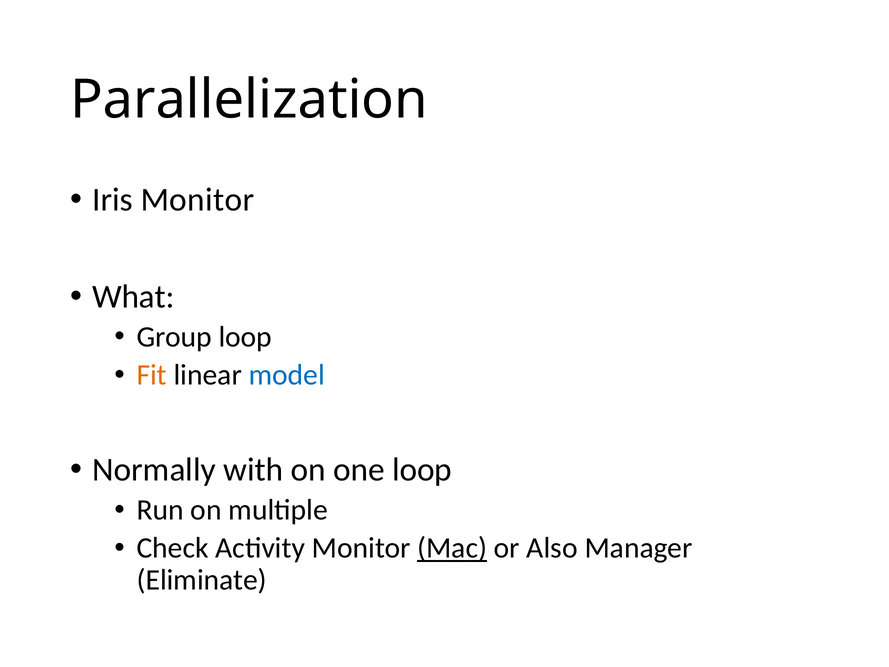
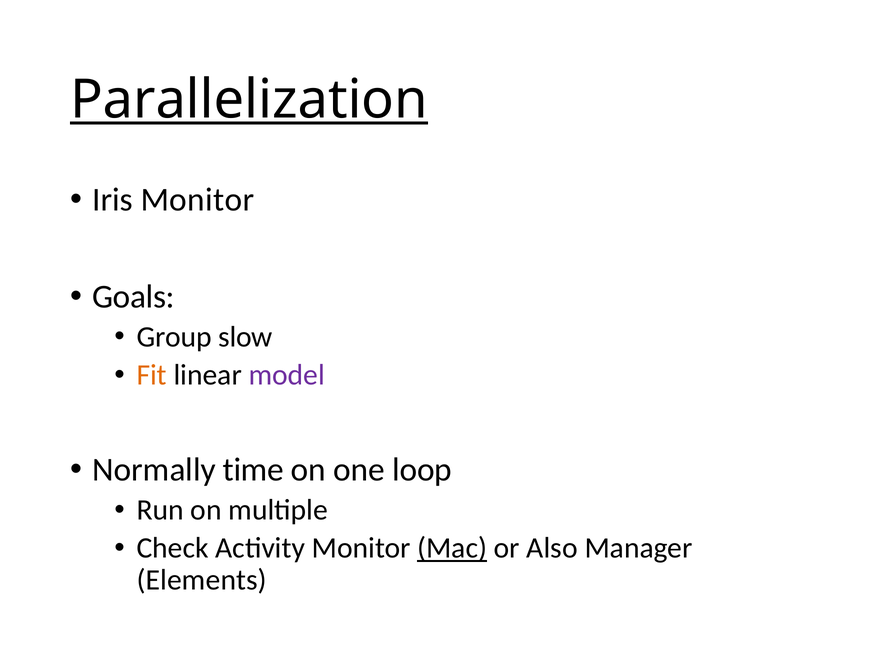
Parallelization underline: none -> present (249, 100)
What: What -> Goals (133, 297)
Group loop: loop -> slow (245, 337)
model colour: blue -> purple (287, 375)
with: with -> time (253, 470)
Eliminate: Eliminate -> Elements (202, 580)
